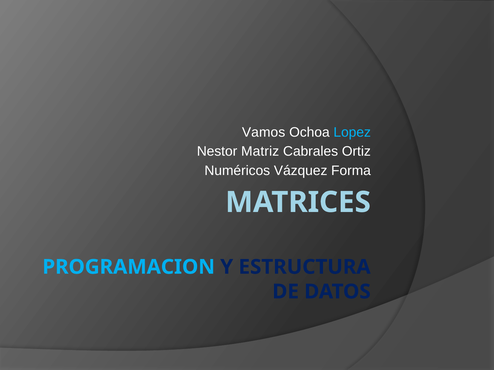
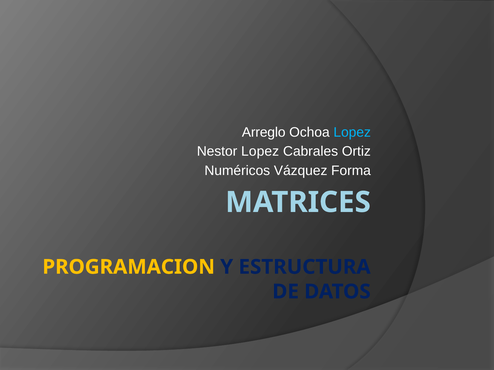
Vamos: Vamos -> Arreglo (264, 132)
Nestor Matriz: Matriz -> Lopez (260, 152)
PROGRAMACION colour: light blue -> yellow (129, 267)
